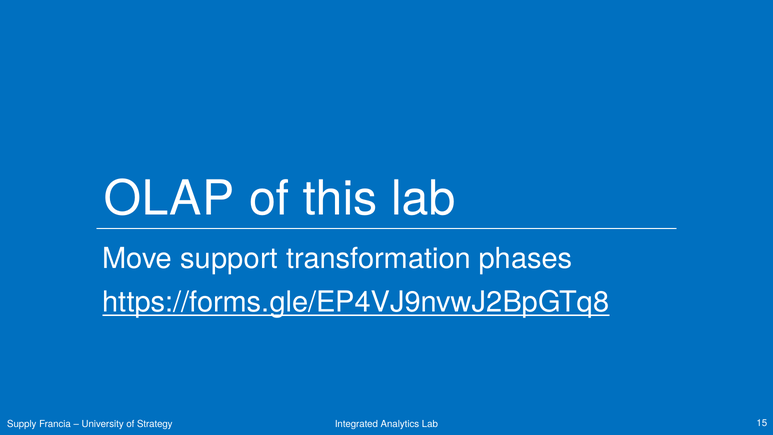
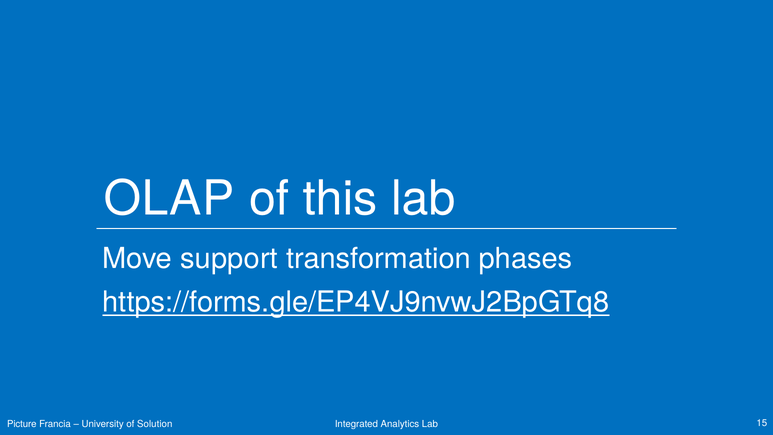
Supply: Supply -> Picture (22, 424)
Strategy: Strategy -> Solution (155, 424)
